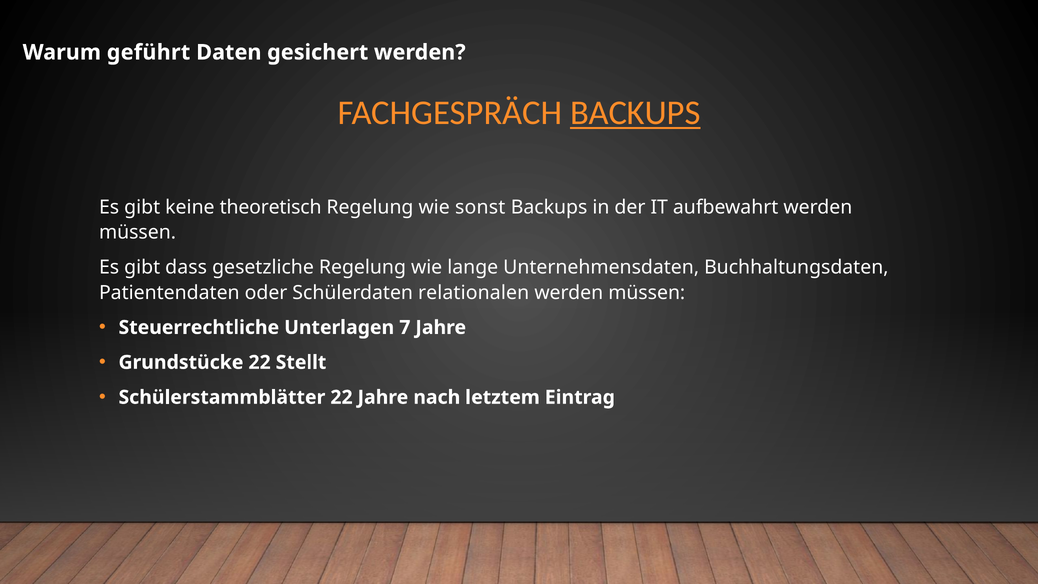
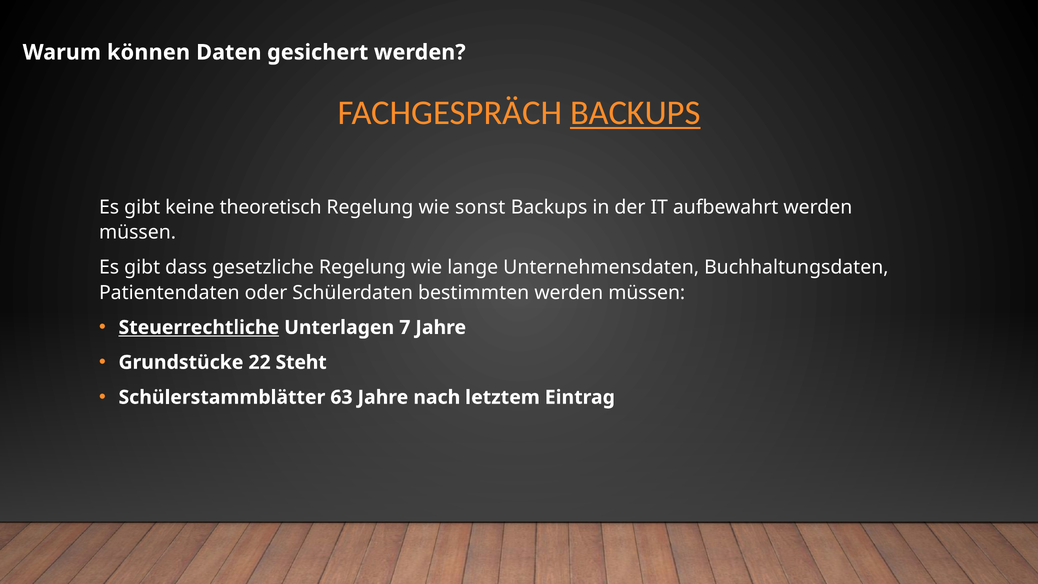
geführt: geführt -> können (149, 52)
relationalen: relationalen -> bestimmten (474, 293)
Steuerrechtliche underline: none -> present (199, 327)
Stellt: Stellt -> Steht (301, 362)
Schülerstammblätter 22: 22 -> 63 (341, 397)
